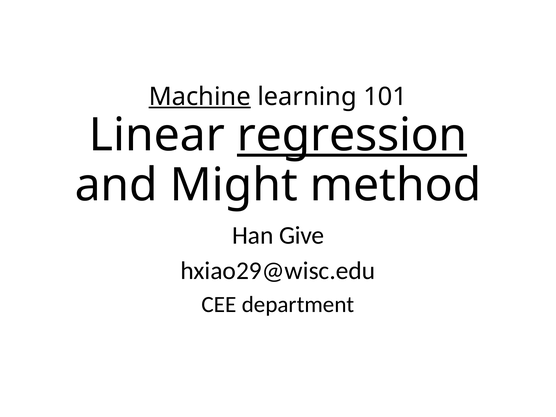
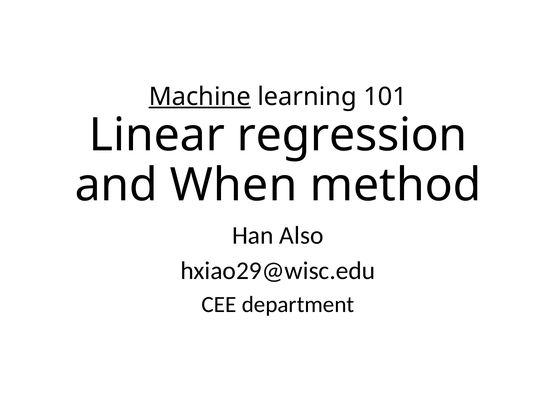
regression underline: present -> none (352, 135)
Might: Might -> When (234, 185)
Give: Give -> Also (301, 235)
